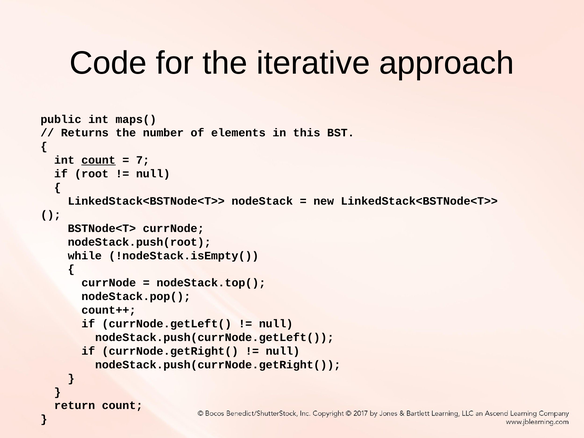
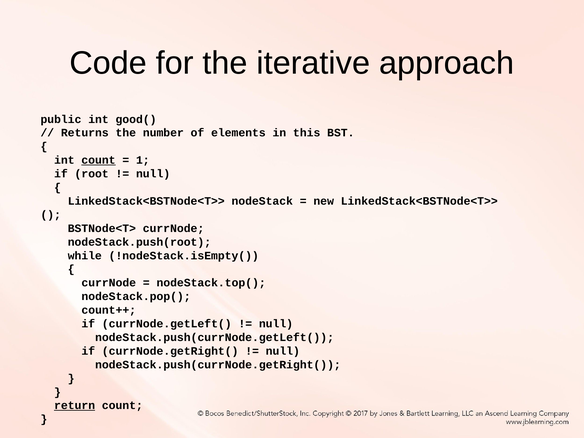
maps(: maps( -> good( (136, 119)
7: 7 -> 1 (143, 160)
return underline: none -> present (75, 406)
